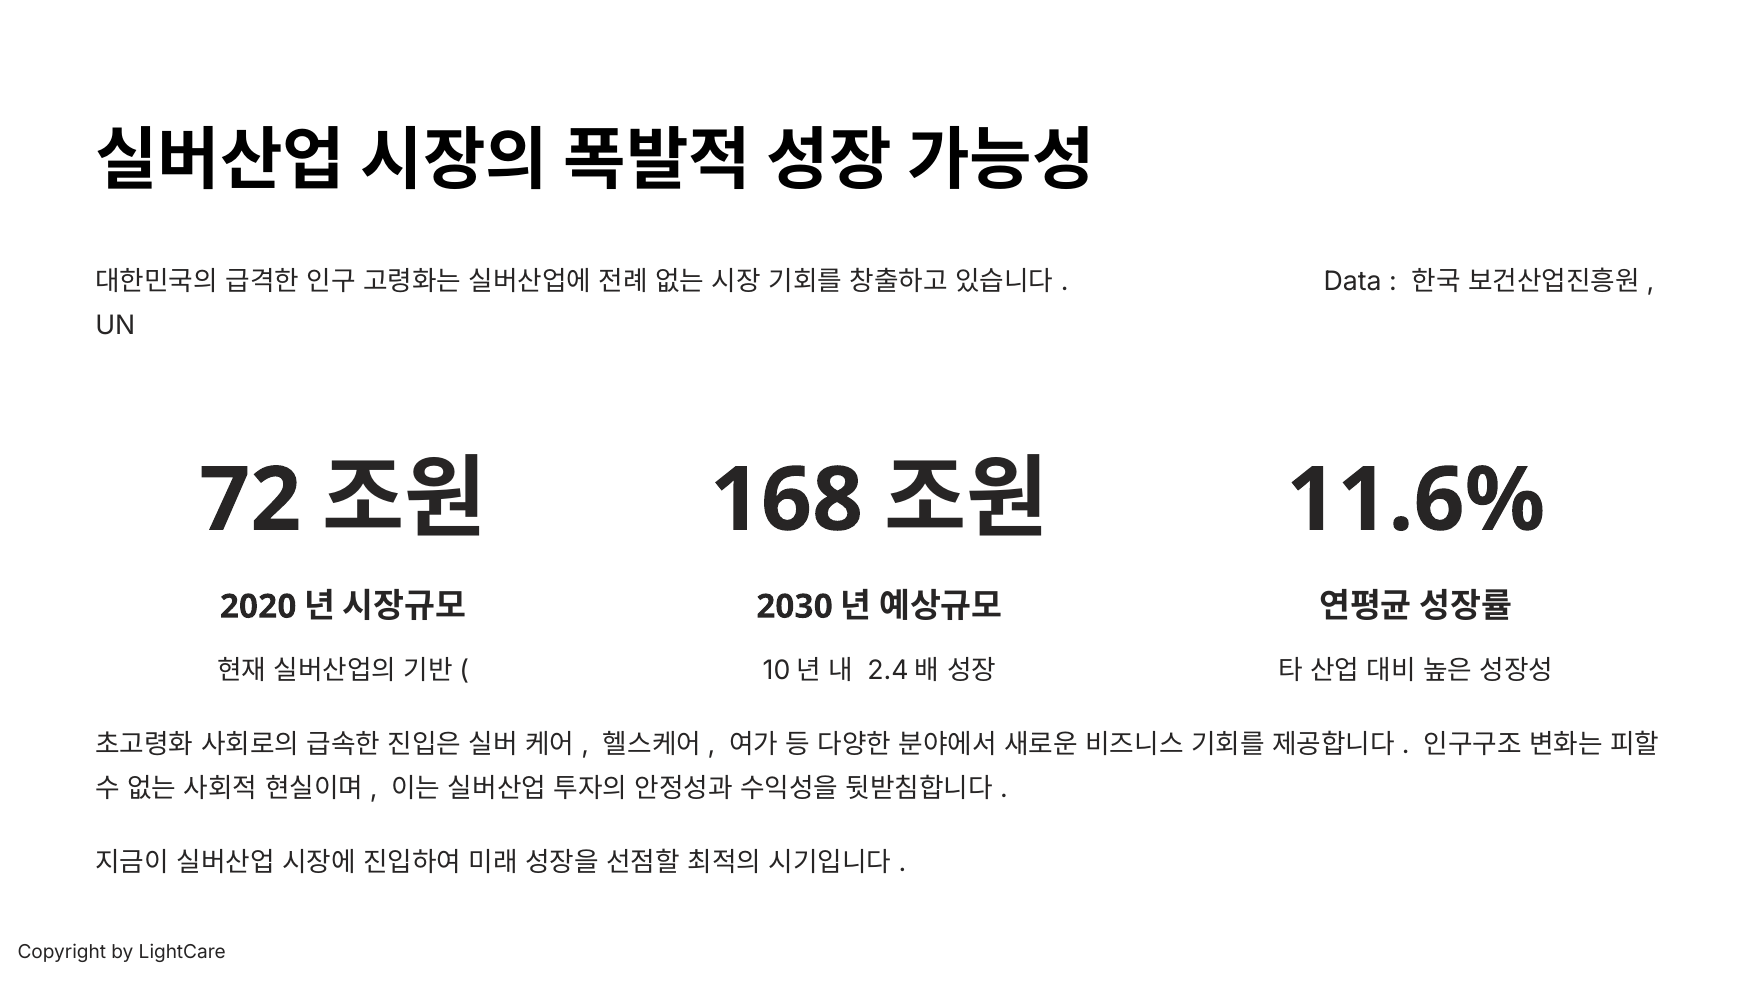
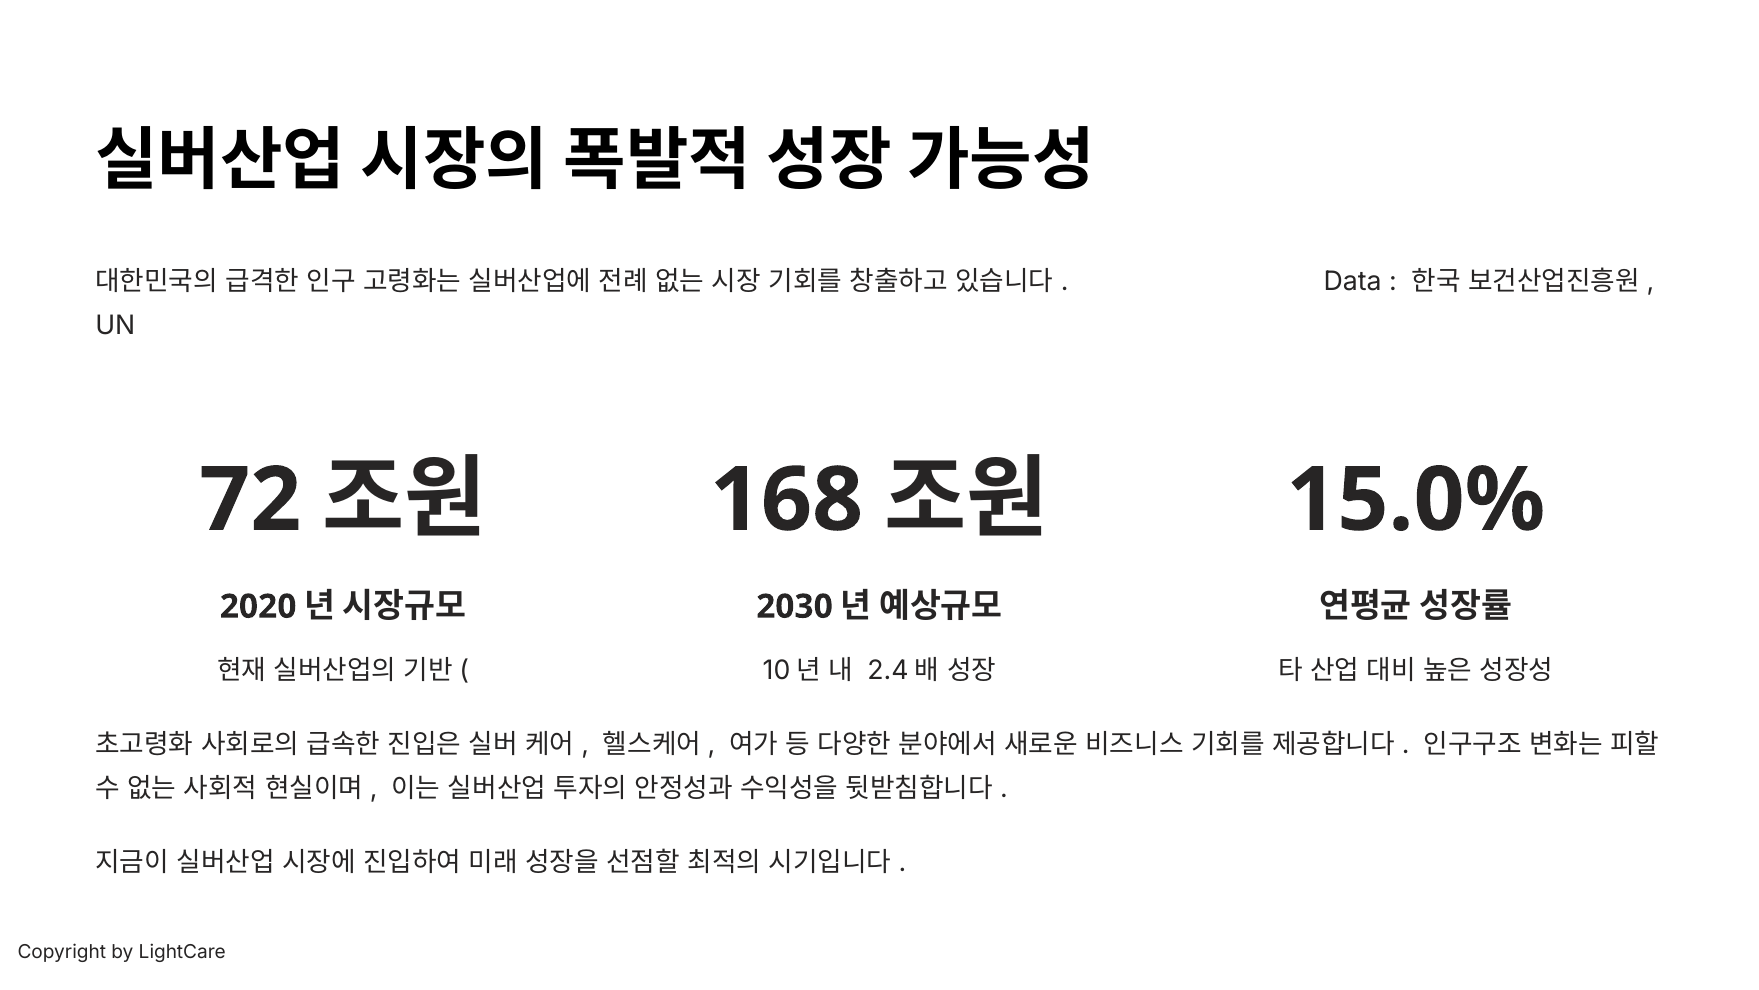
11.6%: 11.6% -> 15.0% (1416, 500)
